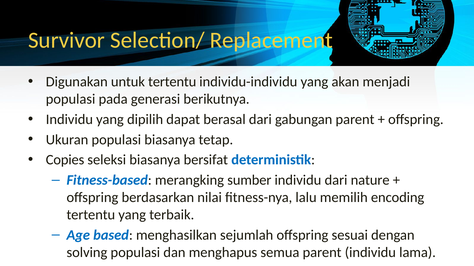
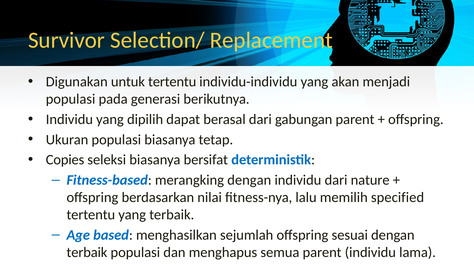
merangking sumber: sumber -> dengan (249, 180)
encoding: encoding -> specified (398, 198)
solving: solving -> terbaik (87, 253)
